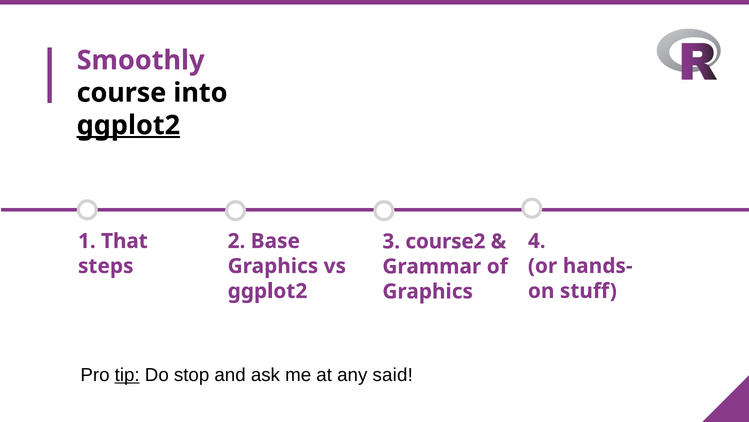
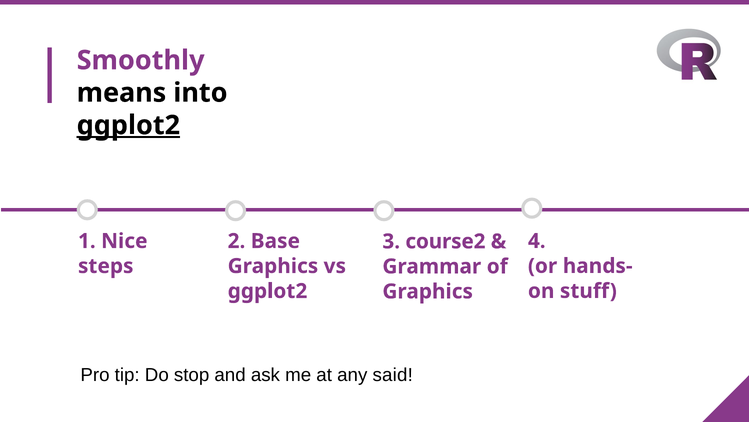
course: course -> means (121, 93)
That: That -> Nice (124, 241)
tip underline: present -> none (127, 374)
